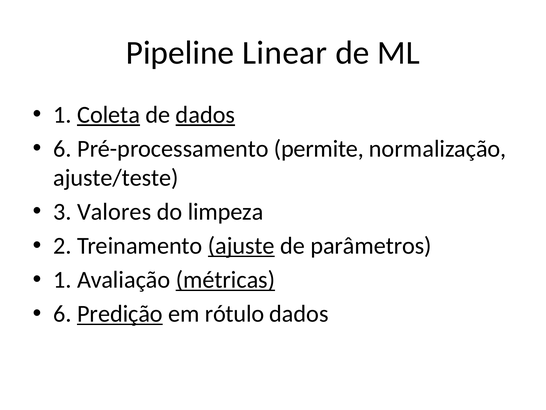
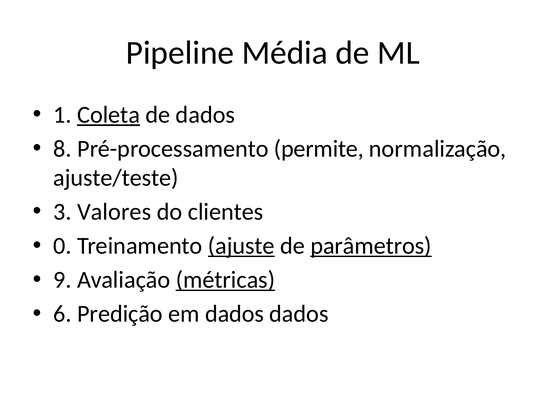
Linear: Linear -> Média (285, 53)
dados underline: present -> none (205, 115)
6: 6 -> 8 (62, 149)
limpeza: limpeza -> clientes (226, 212)
2: 2 -> 0 (62, 246)
parâmetros underline: none -> present (371, 246)
1: 1 -> 9 (62, 280)
Predição underline: present -> none (120, 314)
em rótulo: rótulo -> dados (234, 314)
